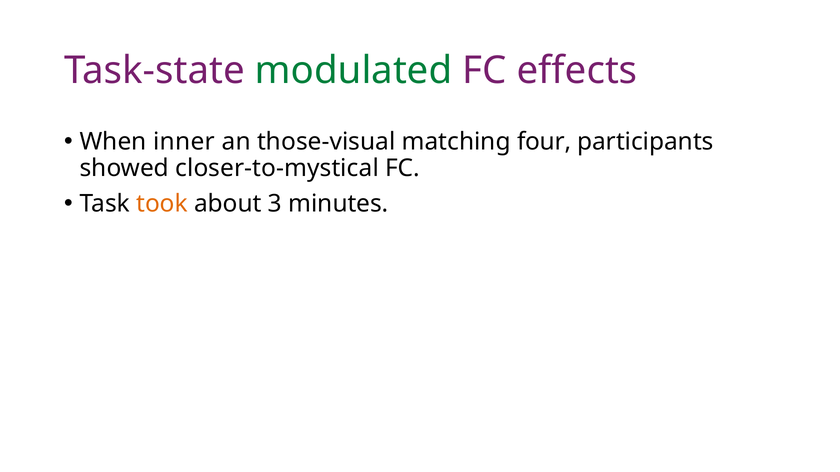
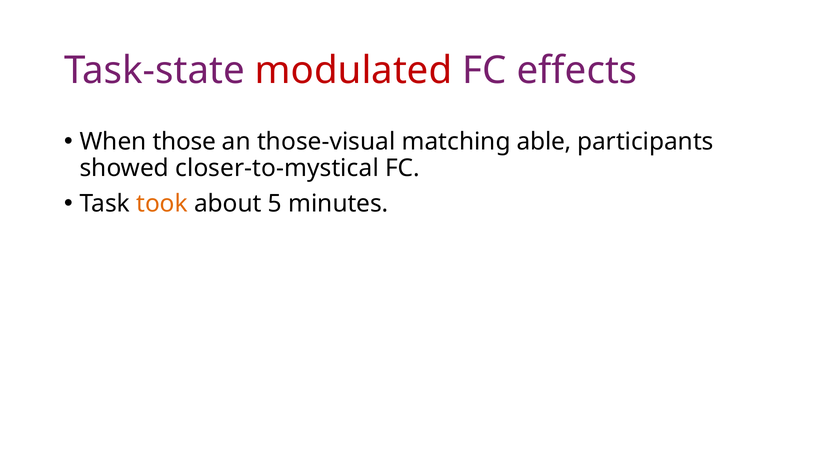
modulated colour: green -> red (354, 71)
inner: inner -> those (184, 142)
four: four -> able (544, 142)
3: 3 -> 5 (275, 204)
